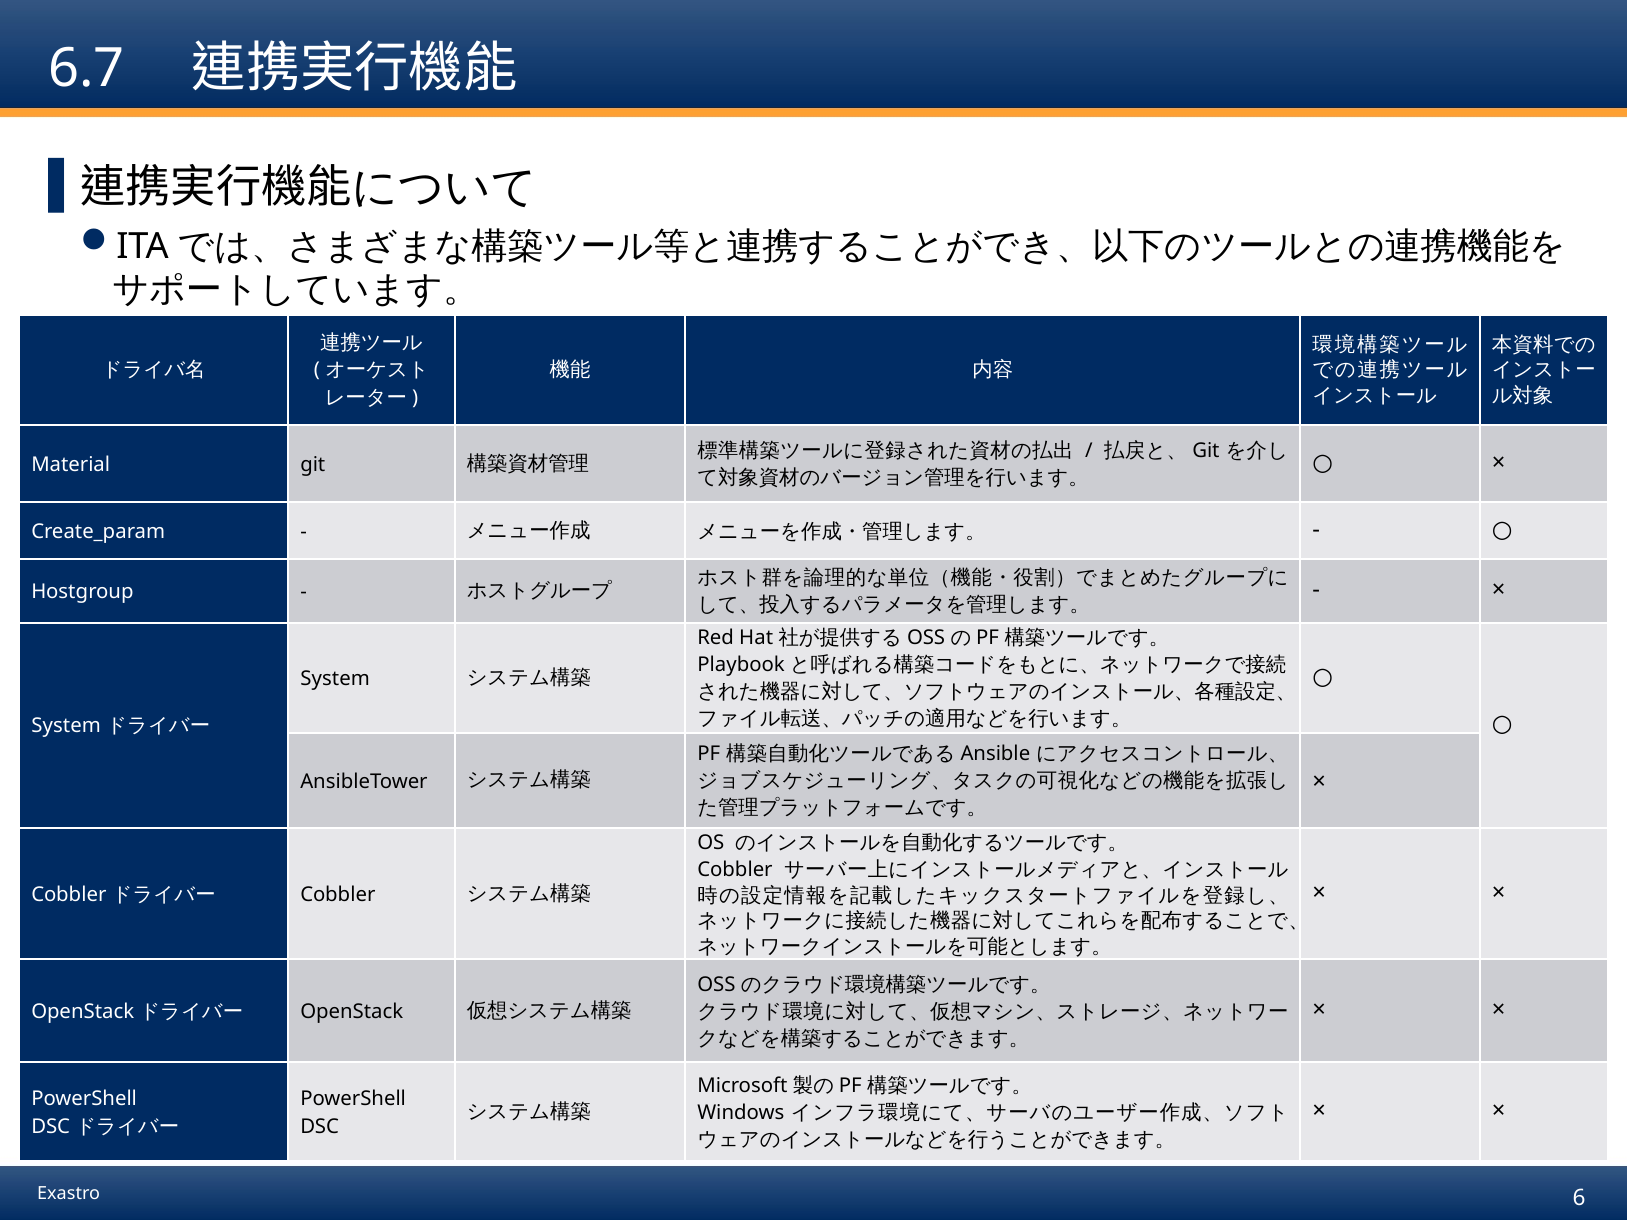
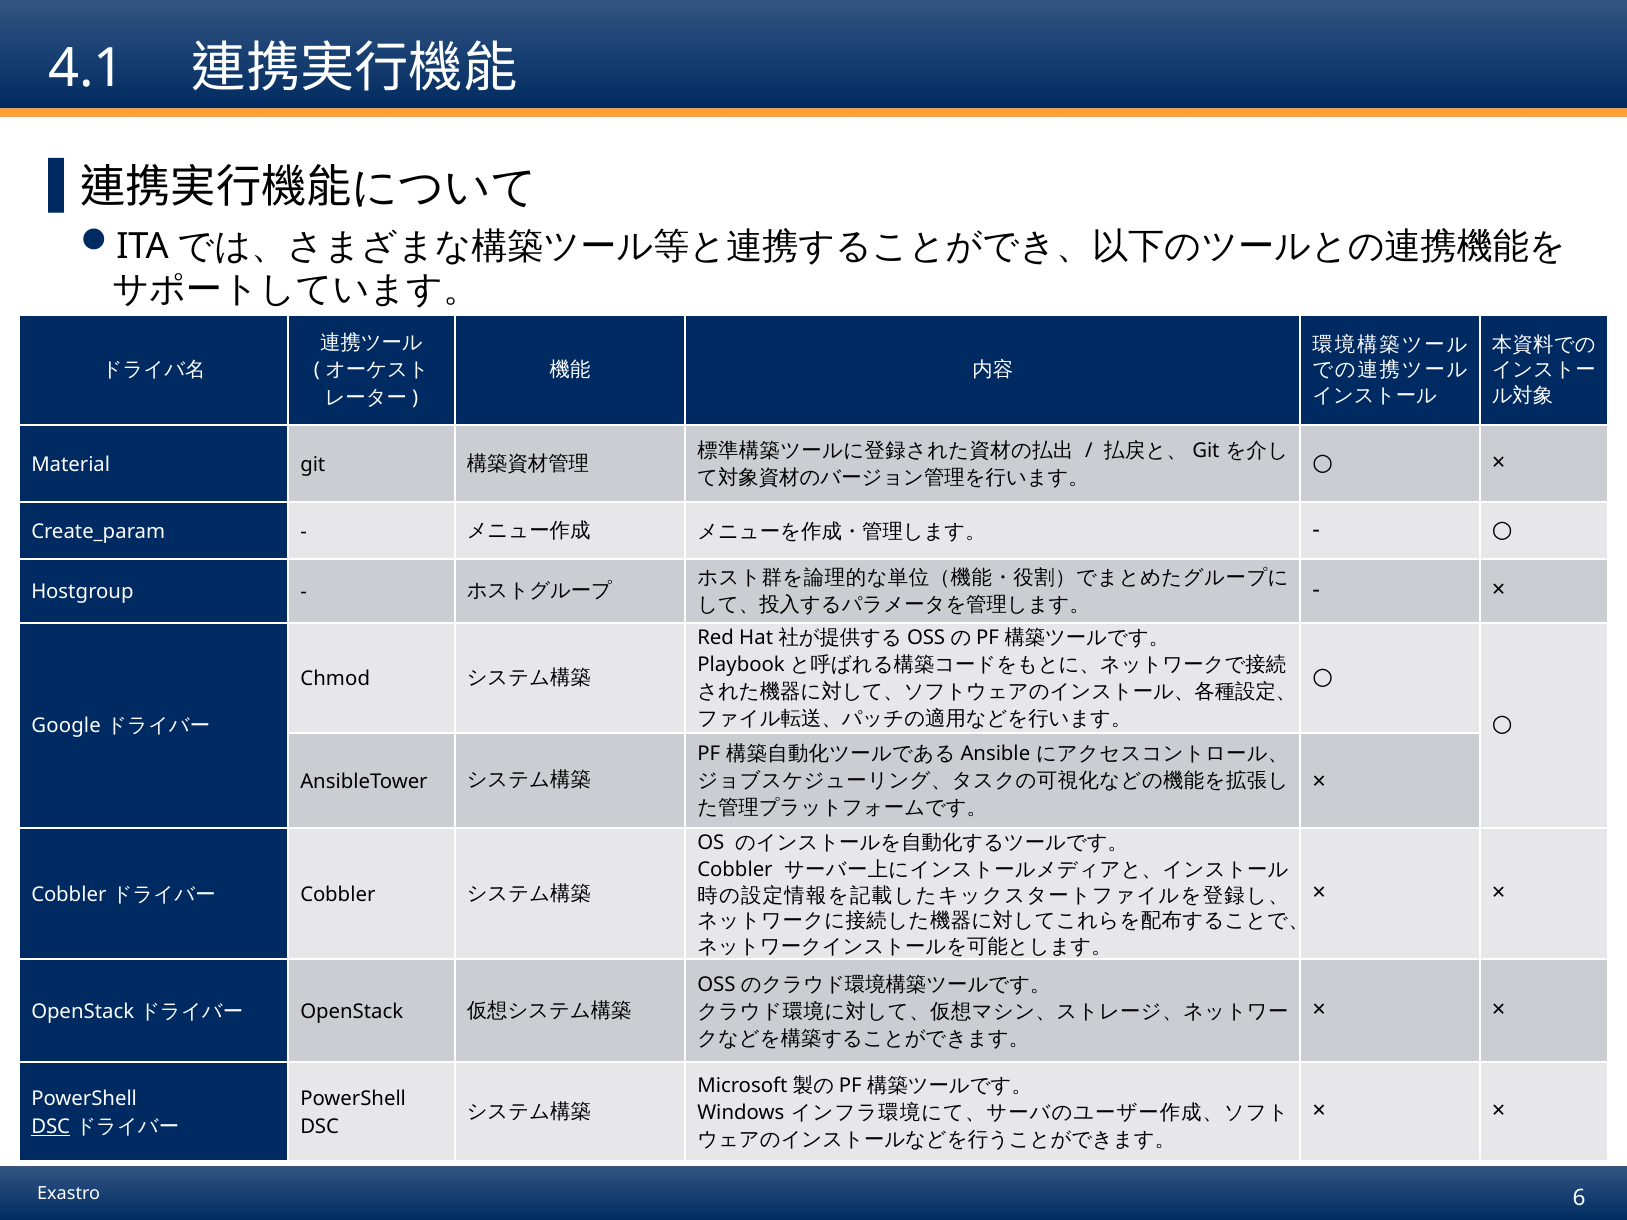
6.7: 6.7 -> 4.1 (87, 69)
System: System -> Chmod (335, 679)
System: System -> Google (66, 726)
DSC underline: none -> present (51, 1127)
